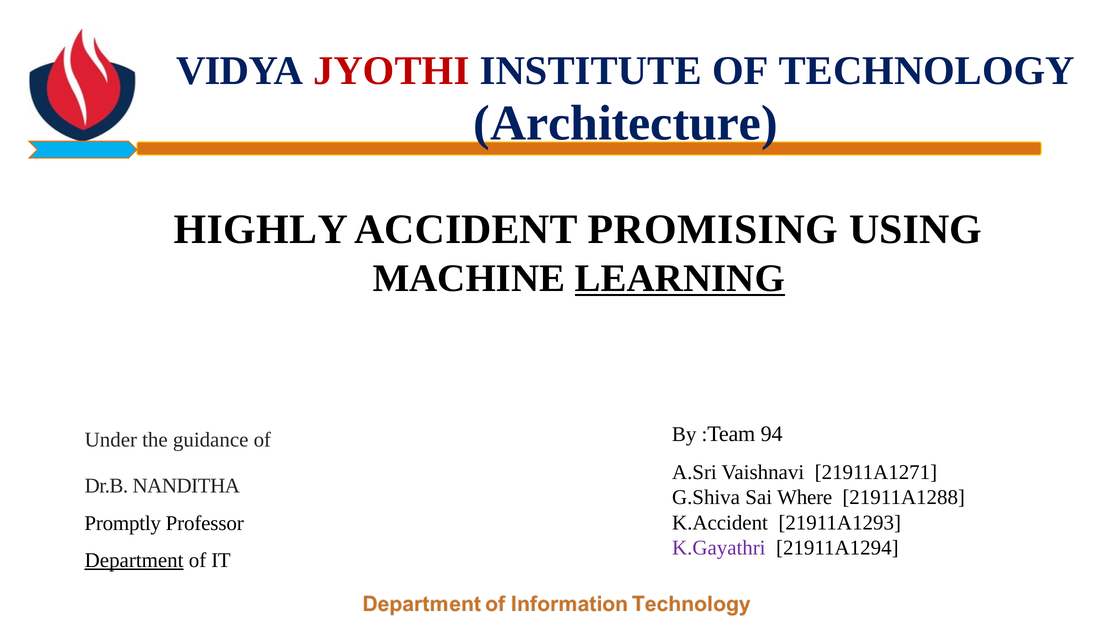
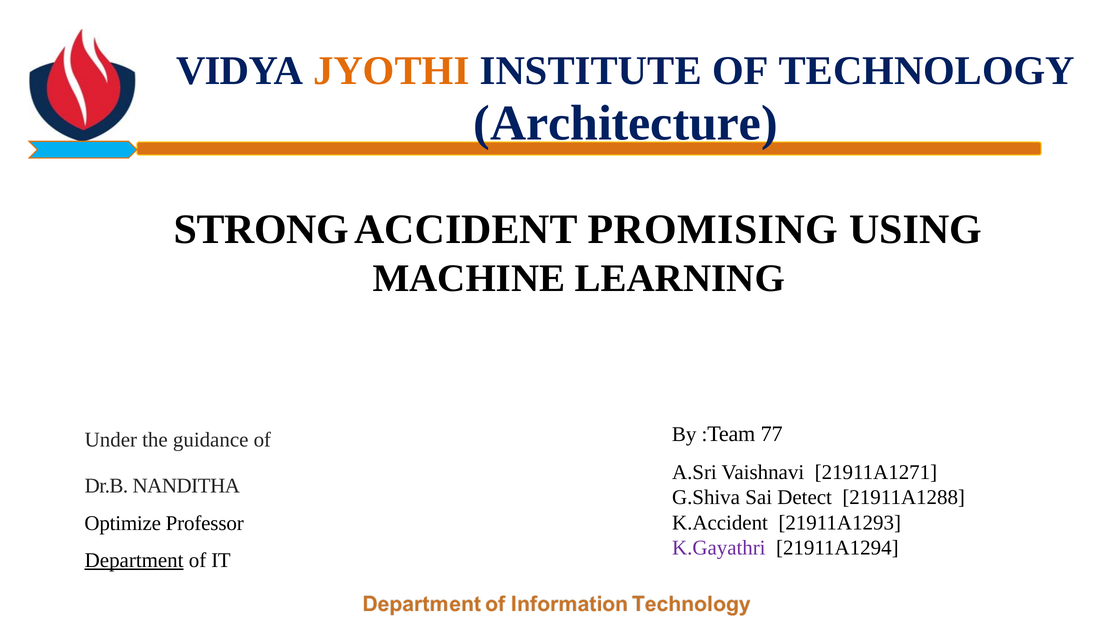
JYOTHI colour: red -> orange (391, 71)
HIGHLY: HIGHLY -> STRONG (261, 229)
LEARNING underline: present -> none (680, 278)
94: 94 -> 77 (772, 434)
Where: Where -> Detect (805, 497)
Promptly: Promptly -> Optimize (123, 523)
